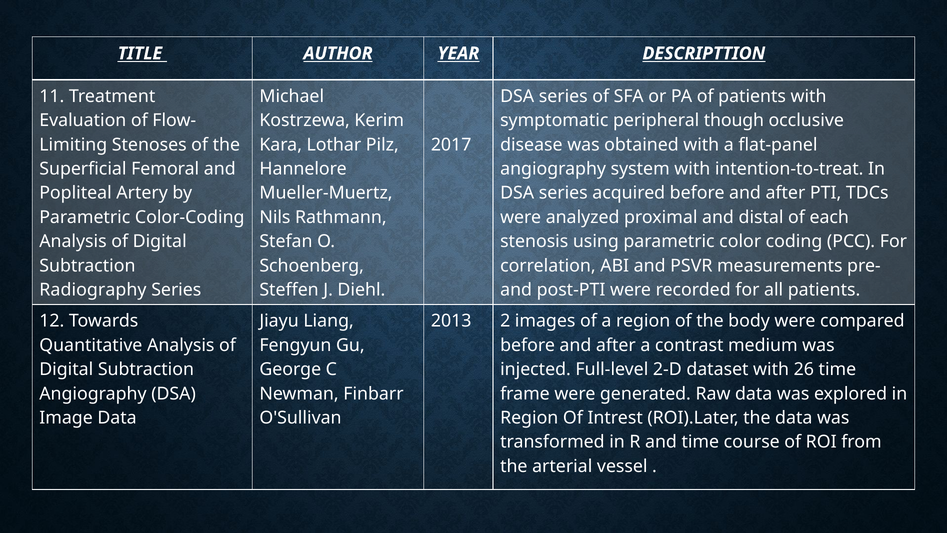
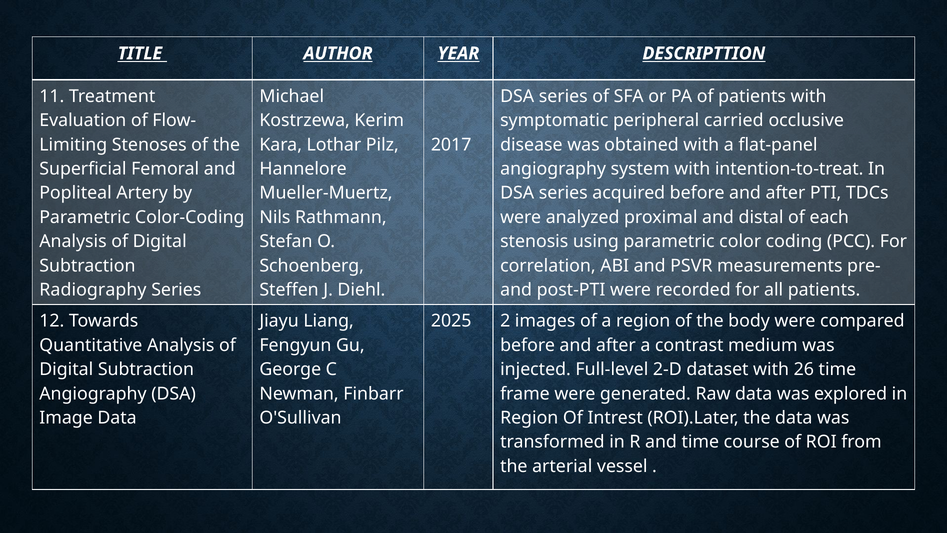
though: though -> carried (734, 121)
2013: 2013 -> 2025 (451, 321)
